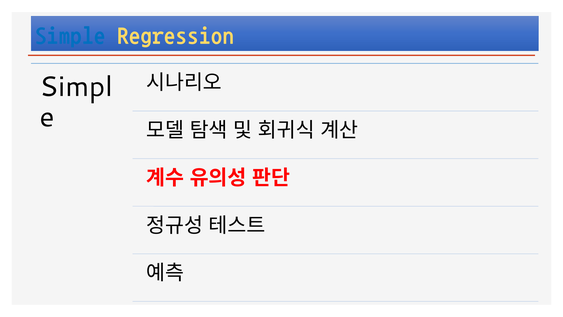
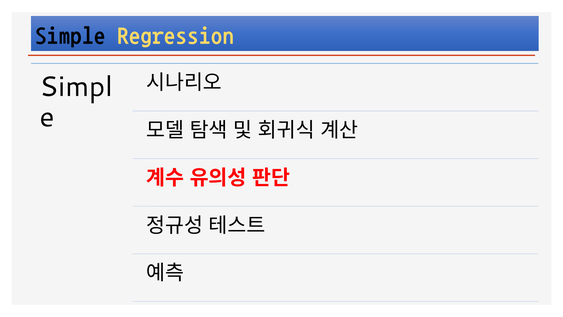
Simple colour: blue -> black (70, 35)
